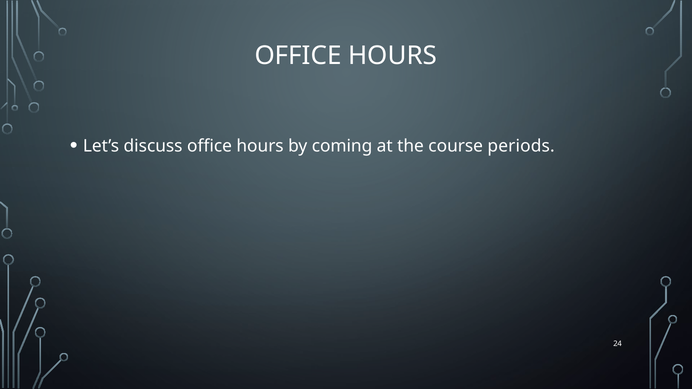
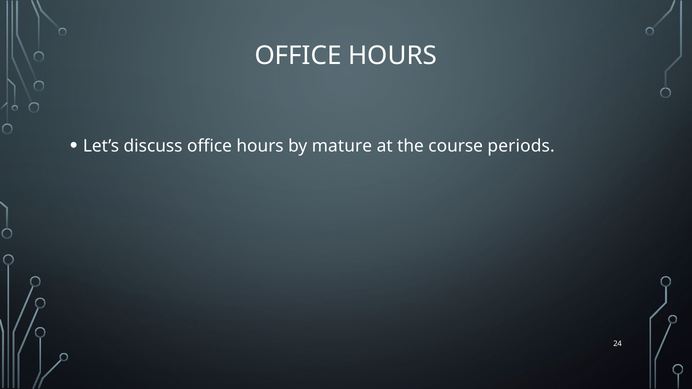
coming: coming -> mature (342, 146)
